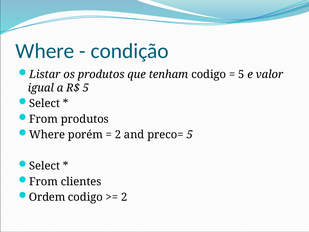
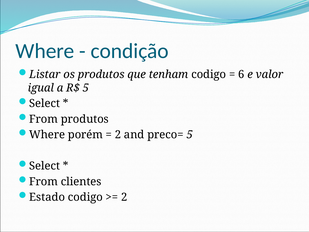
5: 5 -> 6 (241, 74)
Ordem: Ordem -> Estado (47, 197)
